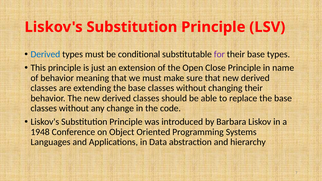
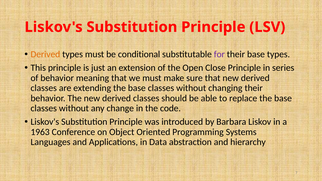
Derived colour: blue -> orange (45, 54)
name: name -> series (283, 68)
1948: 1948 -> 1963 (40, 132)
